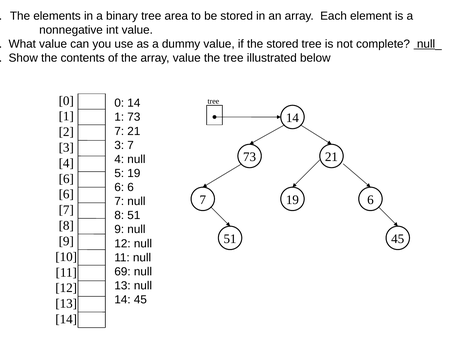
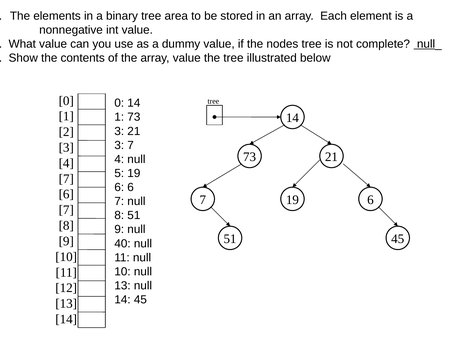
the stored: stored -> nodes (282, 44)
7: 7 -> 3 (119, 131)
6: 6 -> 7 (66, 179)
12: 12 -> 40 (122, 243)
69: 69 -> 10 (122, 272)
